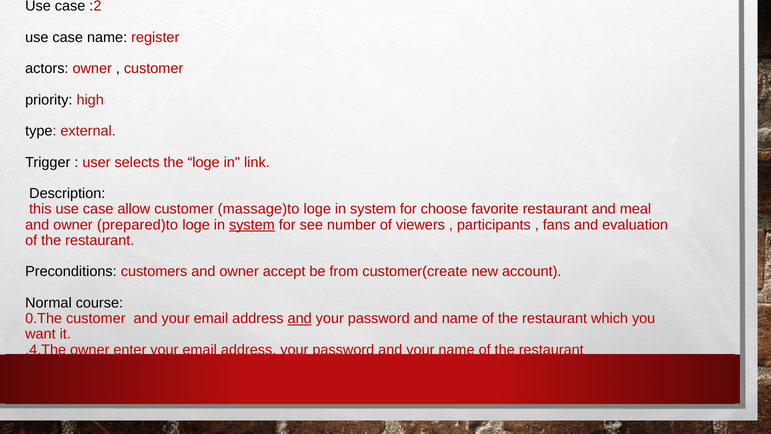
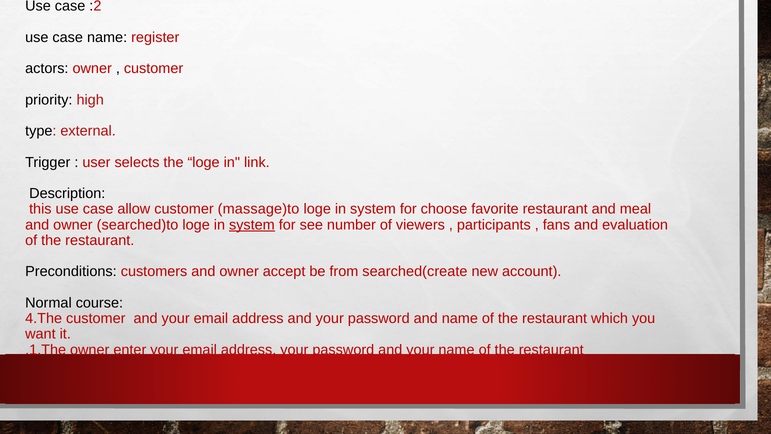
prepared)to: prepared)to -> searched)to (138, 225)
customer(create: customer(create -> searched(create (415, 272)
0.The: 0.The -> 4.The (44, 318)
and underline: present -> none (300, 318)
4.The: 4.The -> 1.The (48, 350)
